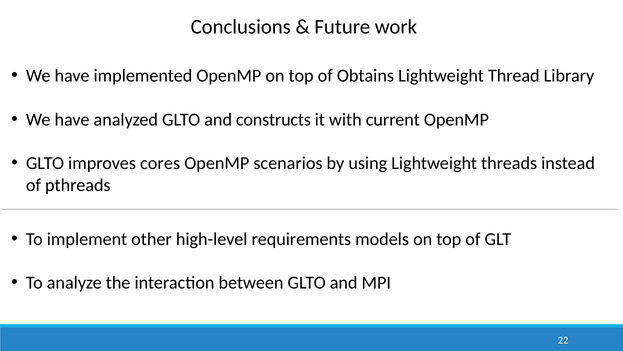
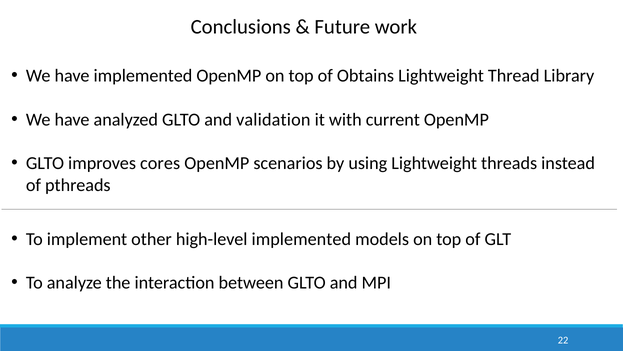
constructs: constructs -> validation (273, 119)
high-level requirements: requirements -> implemented (301, 239)
